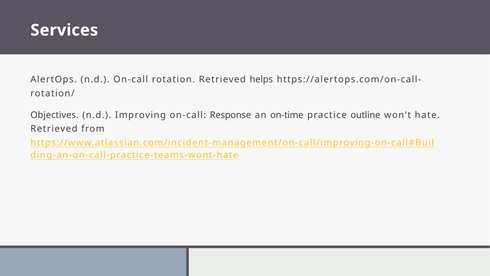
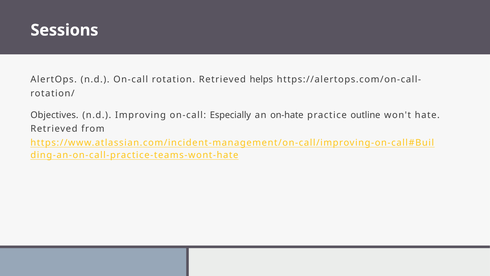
Services: Services -> Sessions (64, 30)
Response: Response -> Especially (230, 115)
on-time: on-time -> on-hate (287, 115)
